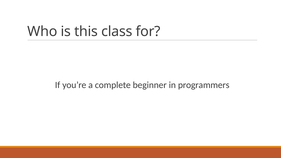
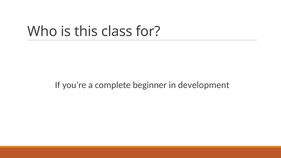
programmers: programmers -> development (204, 85)
